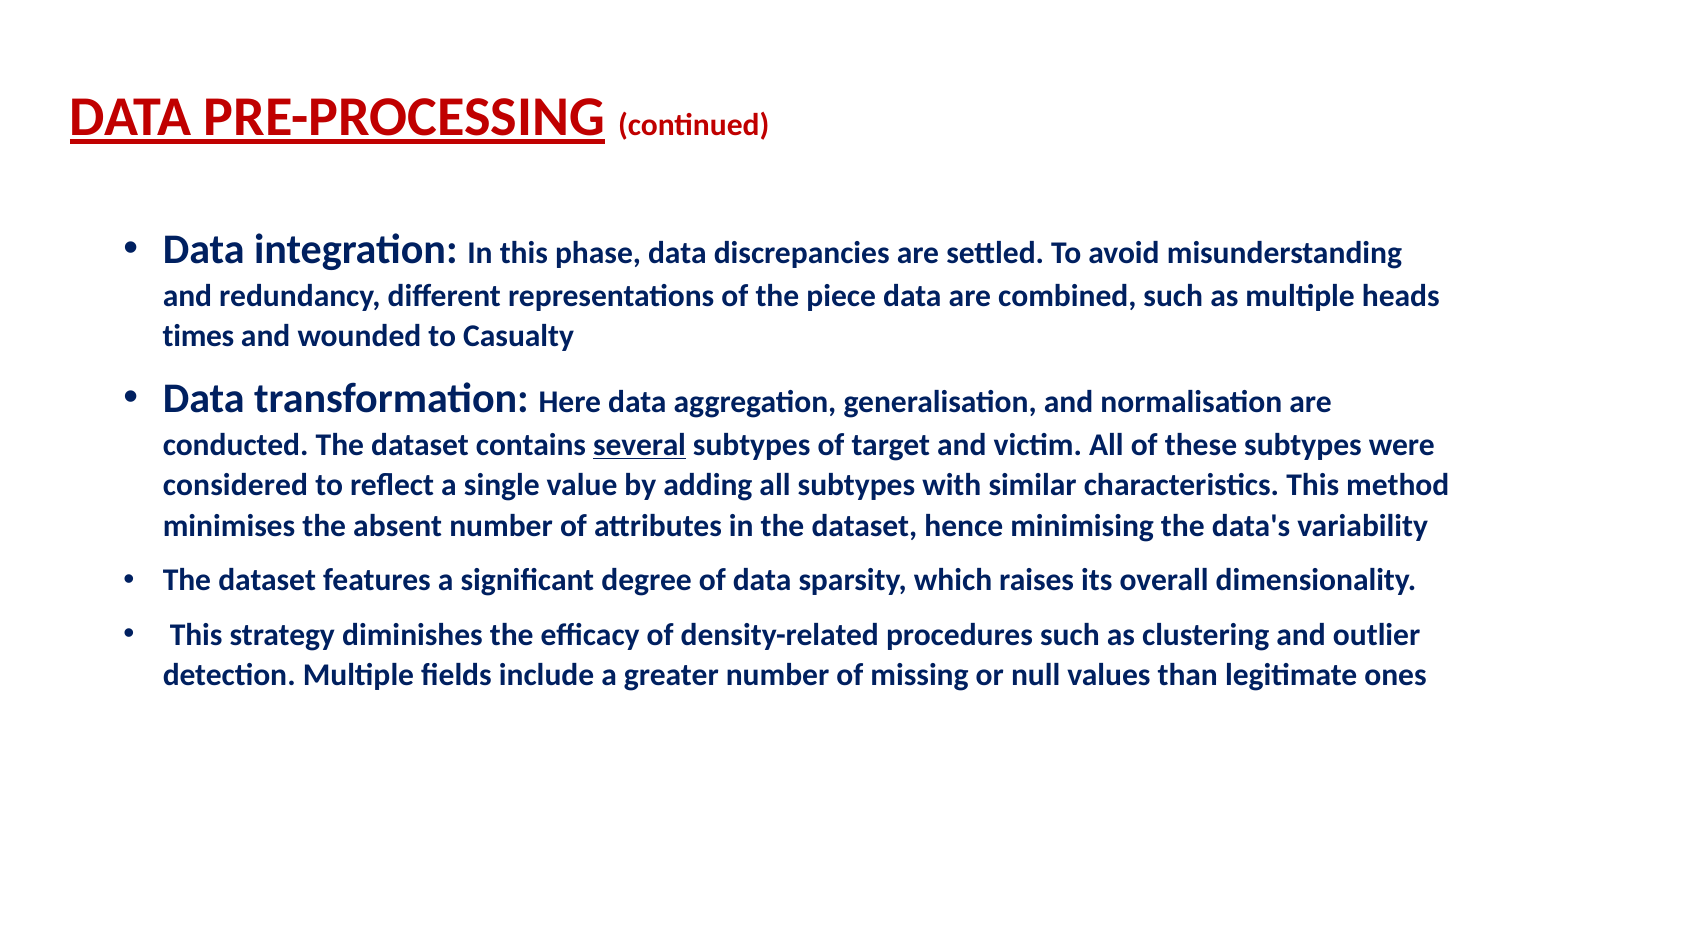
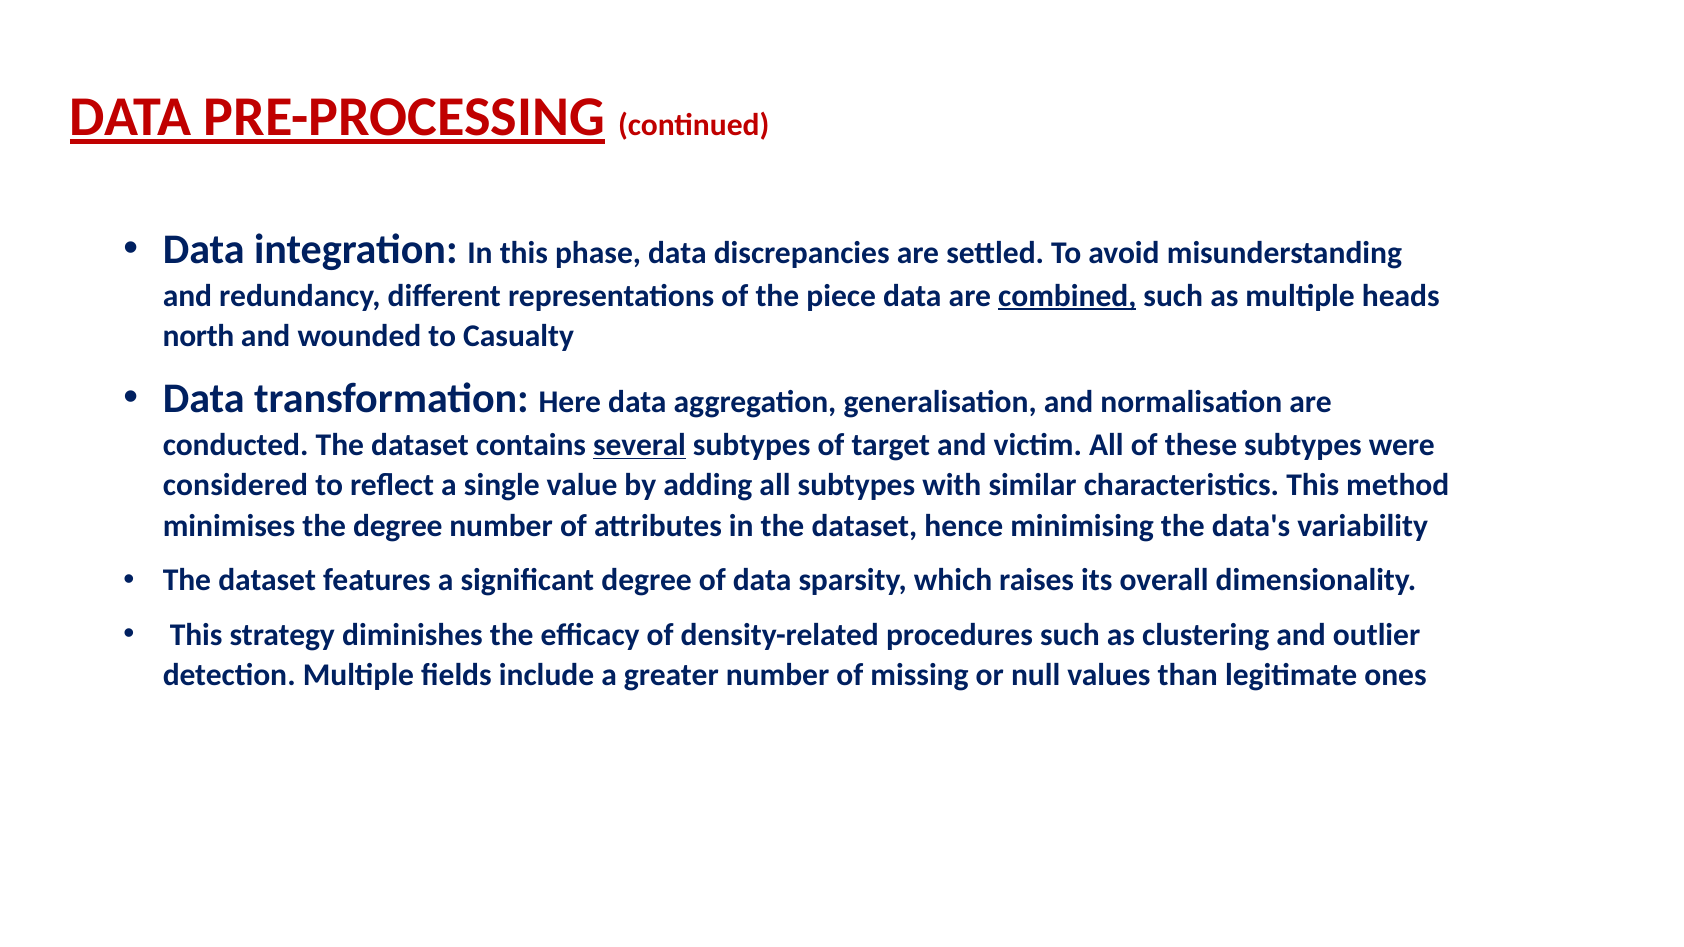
combined underline: none -> present (1067, 296)
times: times -> north (199, 336)
the absent: absent -> degree (398, 526)
